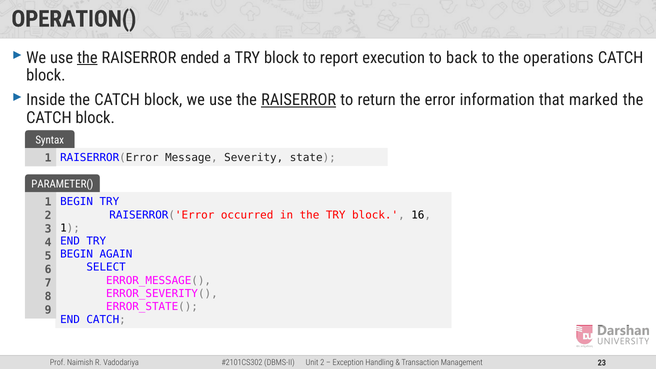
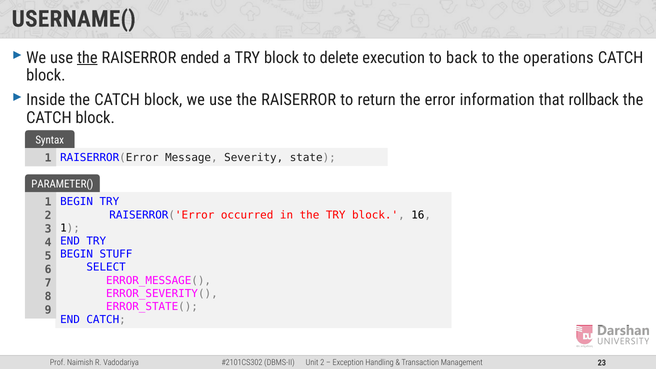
OPERATION(: OPERATION( -> USERNAME( (74, 19)
report: report -> delete (339, 58)
RAISERROR underline: present -> none (299, 100)
marked: marked -> rollback (594, 100)
AGAIN: AGAIN -> STUFF (116, 254)
